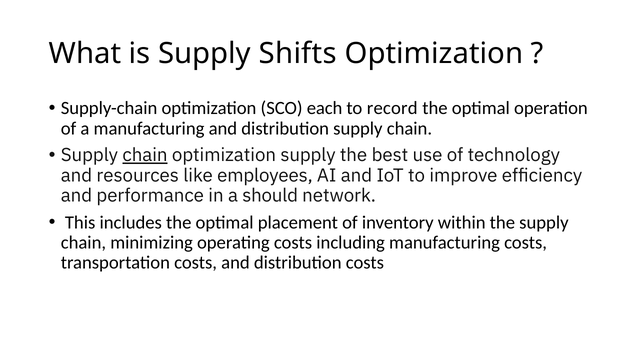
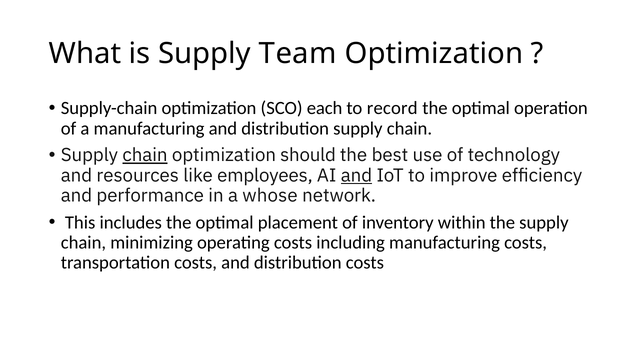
Shifts: Shifts -> Team (298, 54)
optimization supply: supply -> should (308, 155)
and underline: none -> present (356, 175)
should: should -> whose (270, 196)
